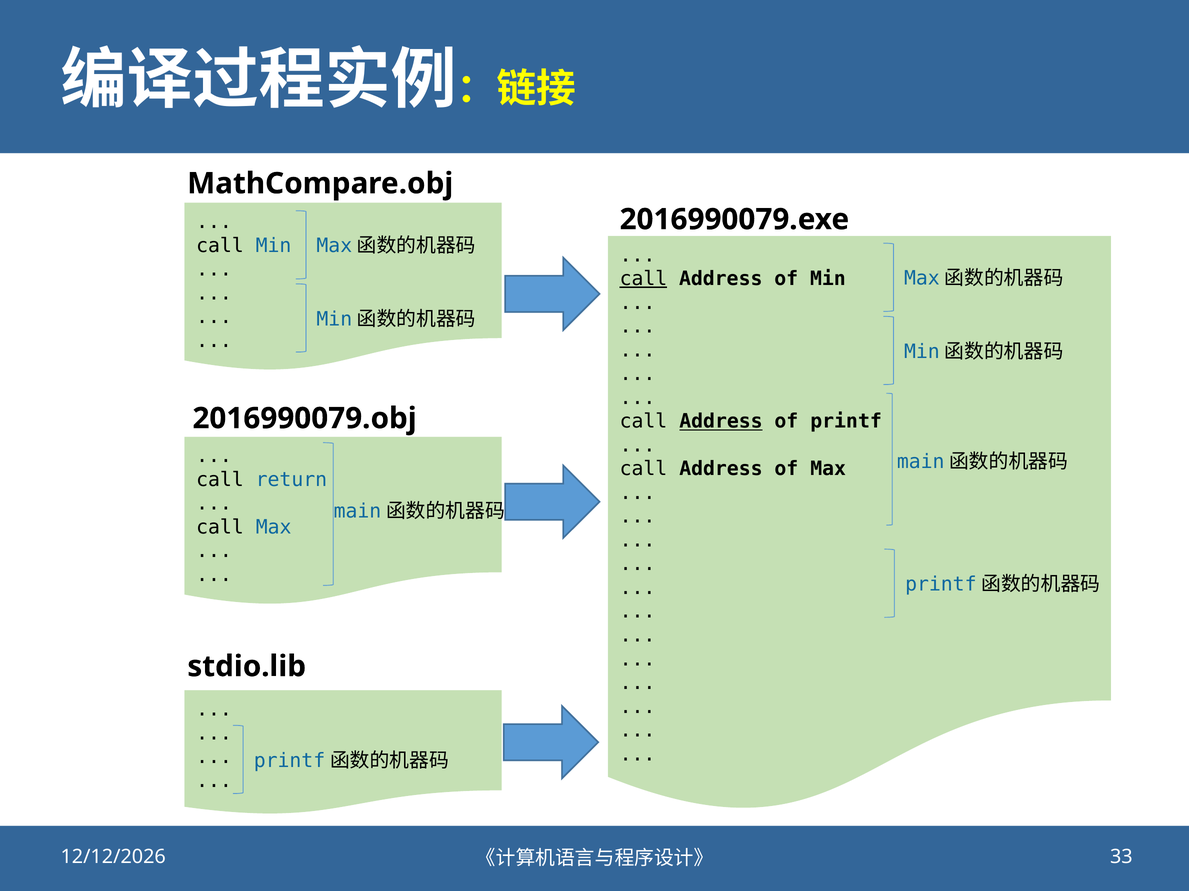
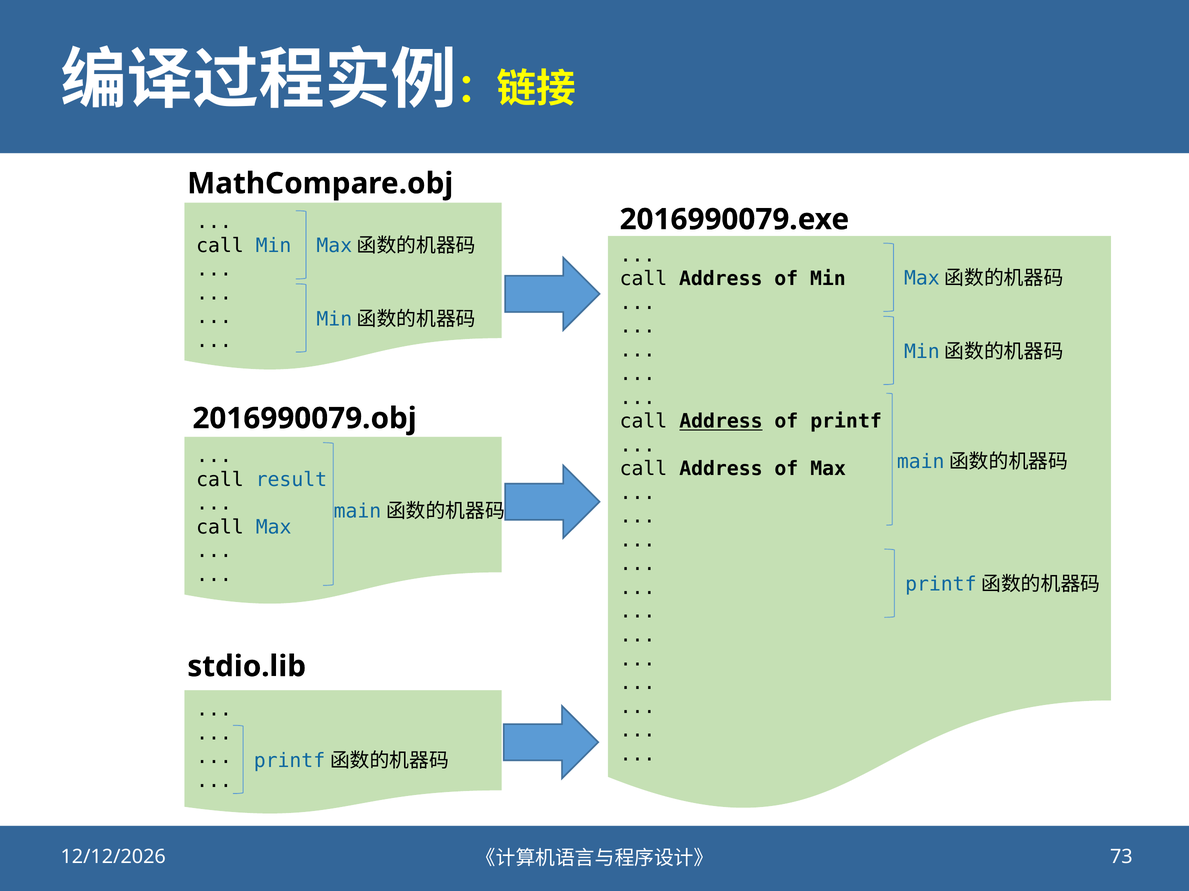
call underline: present -> none (643, 279)
return: return -> result (291, 480)
33: 33 -> 73 (1121, 858)
